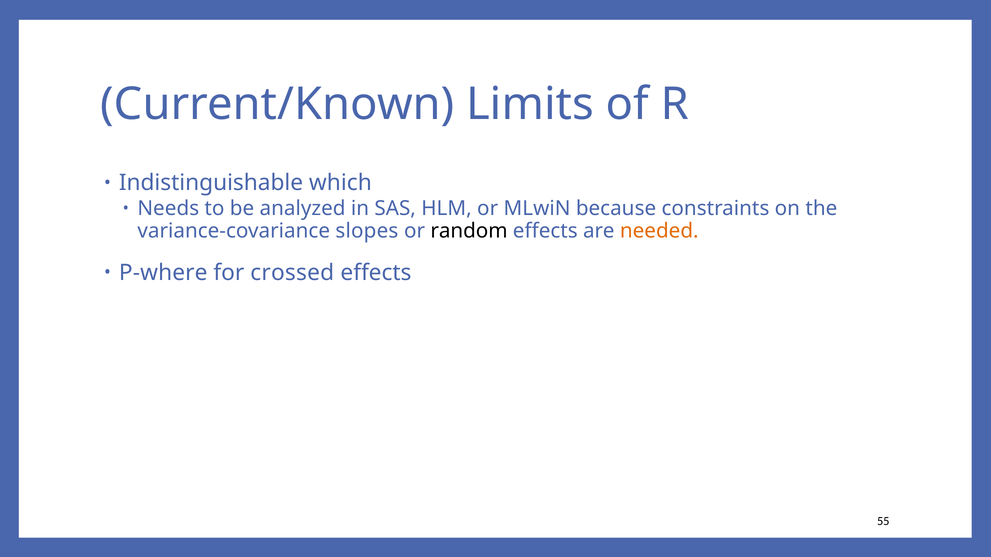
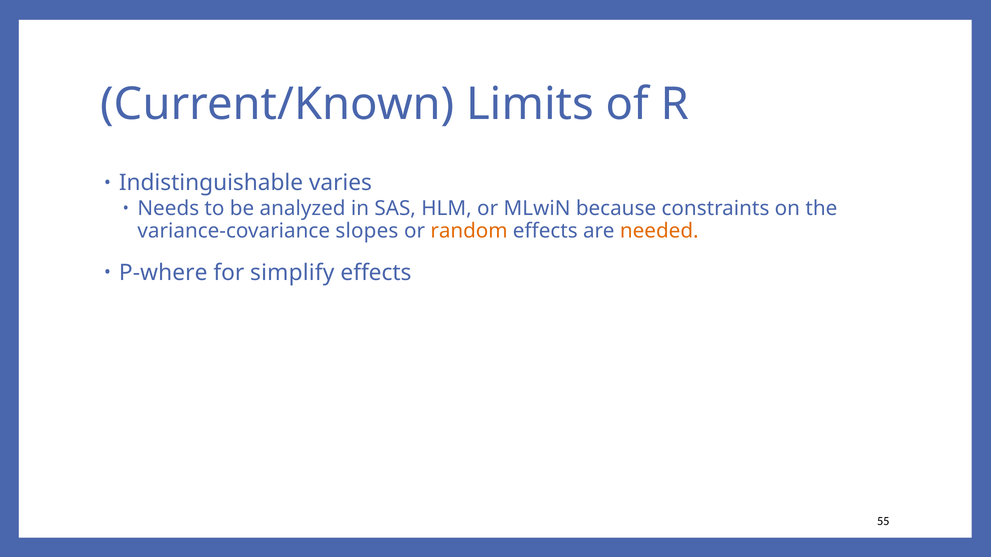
which: which -> varies (340, 183)
random colour: black -> orange (469, 231)
crossed: crossed -> simplify (292, 273)
